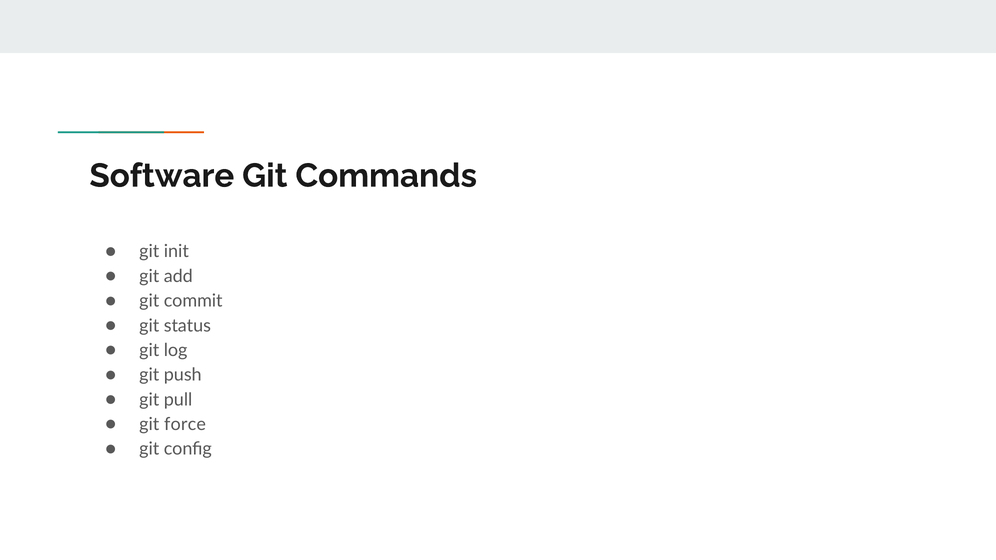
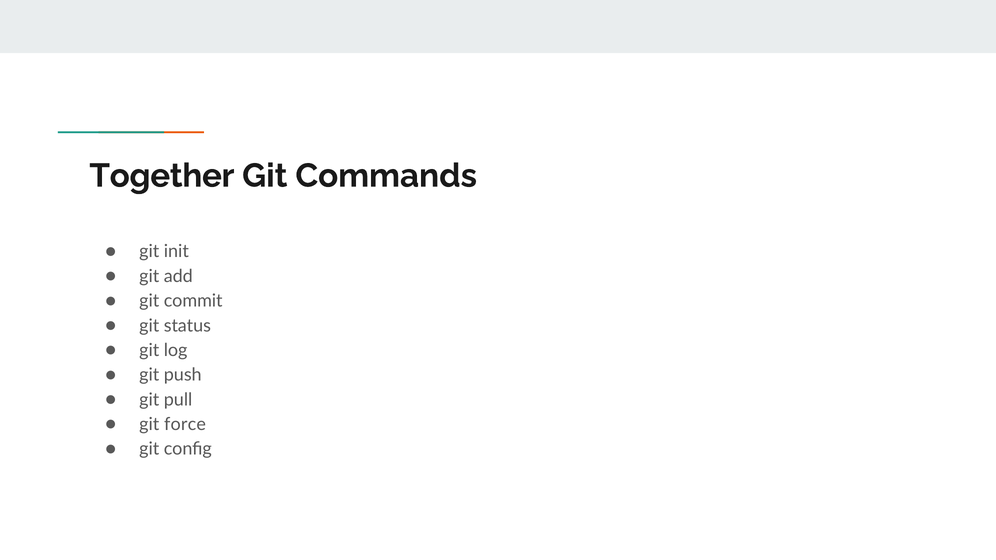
Software: Software -> Together (162, 176)
